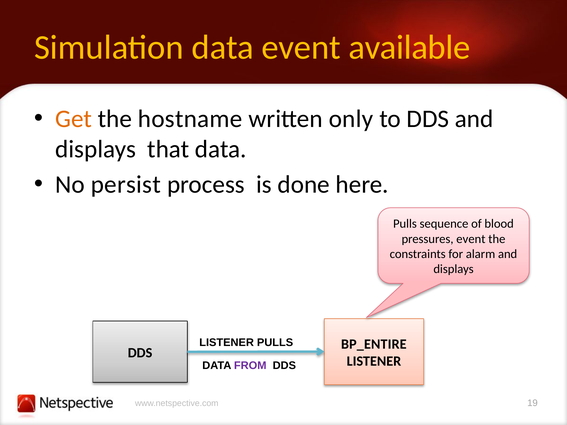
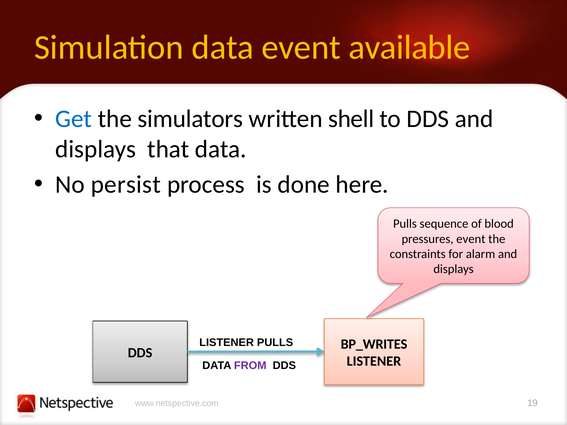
Get colour: orange -> blue (74, 119)
hostname: hostname -> simulators (190, 119)
only: only -> shell (351, 119)
BP_ENTIRE: BP_ENTIRE -> BP_WRITES (374, 344)
